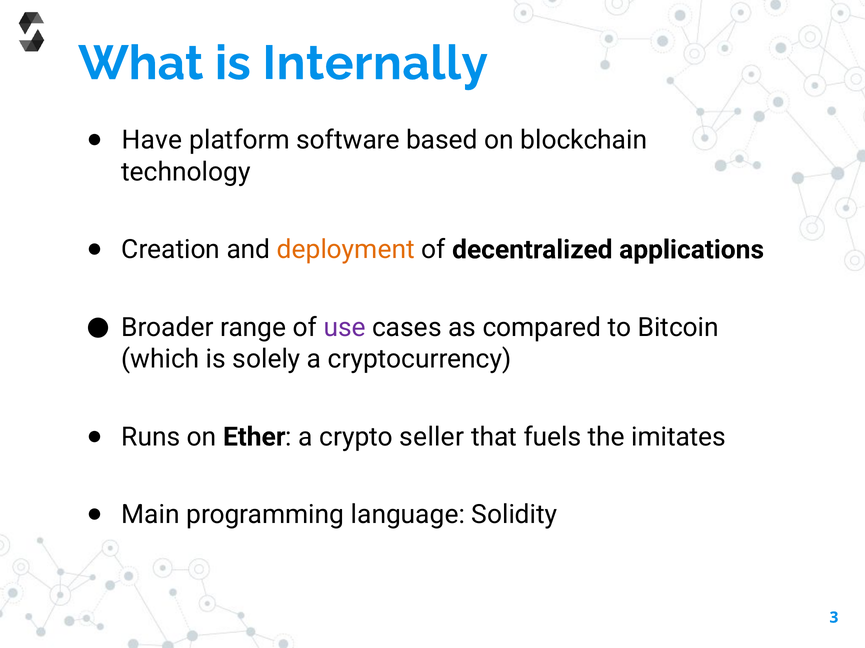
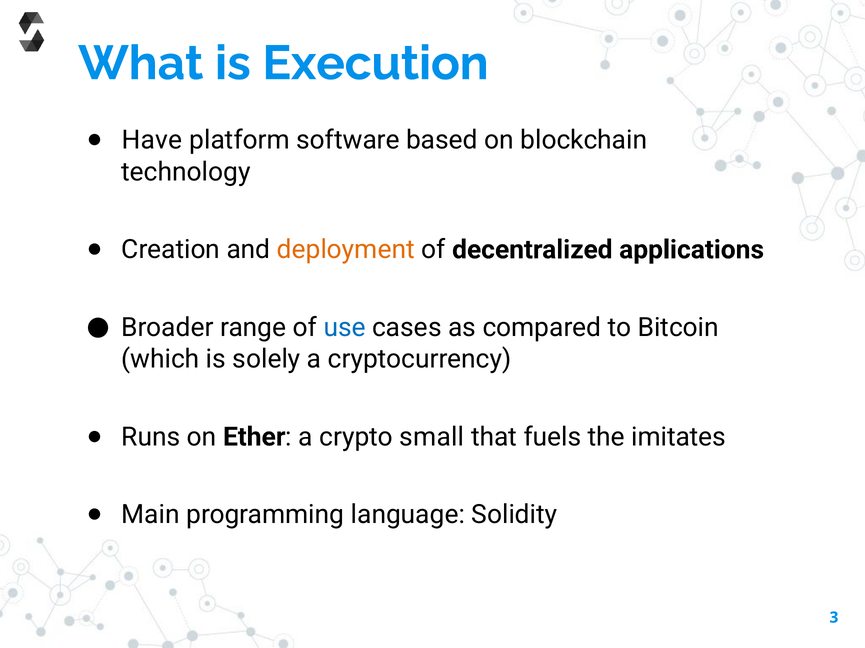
Internally: Internally -> Execution (376, 63)
use colour: purple -> blue (345, 328)
seller: seller -> small (432, 437)
